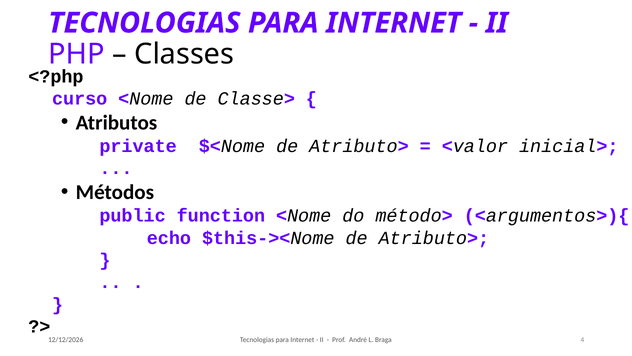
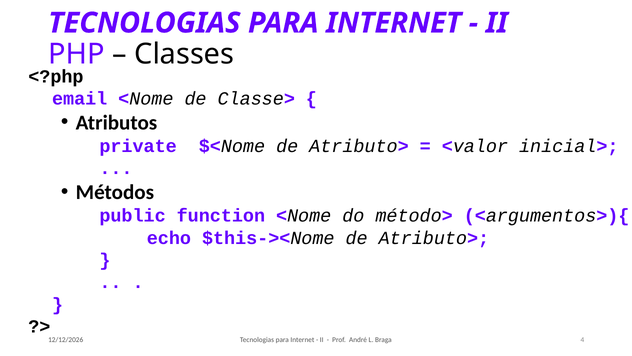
curso: curso -> email (80, 99)
